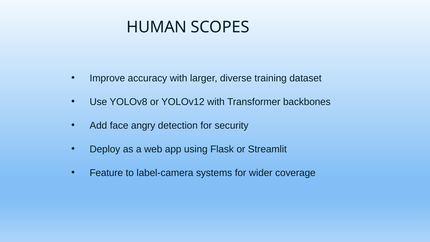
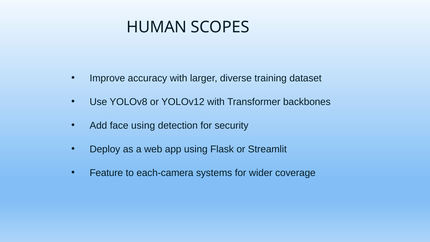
face angry: angry -> using (143, 126)
label-camera: label-camera -> each-camera (165, 173)
